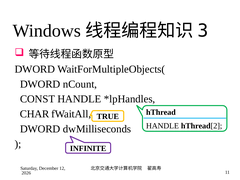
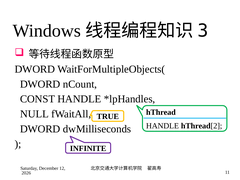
CHAR: CHAR -> NULL (34, 114)
